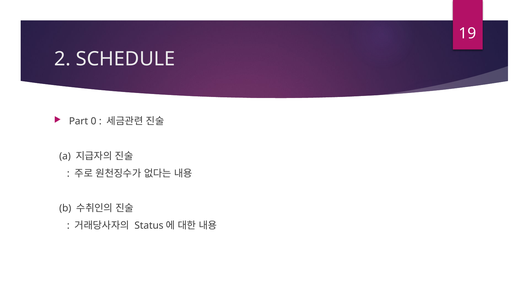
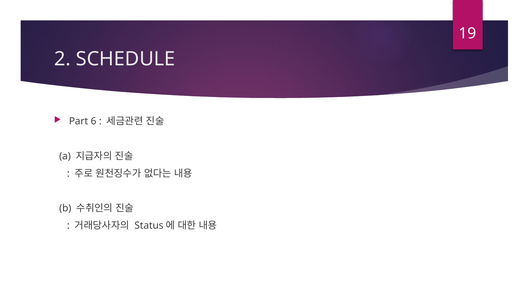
0: 0 -> 6 (94, 122)
